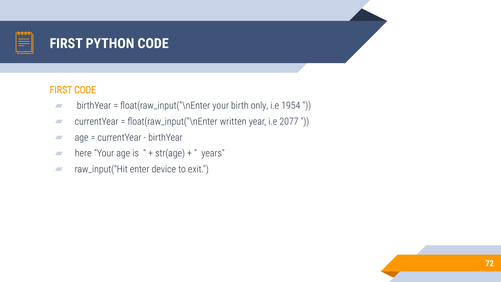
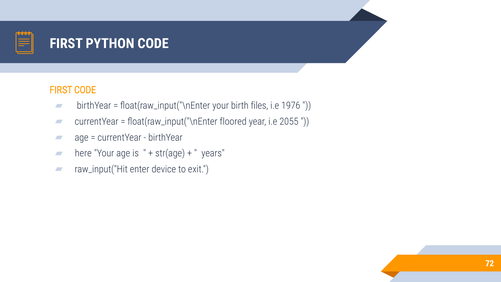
only: only -> files (259, 106)
1954: 1954 -> 1976 (291, 106)
written: written -> floored (233, 122)
2077: 2077 -> 2055 (289, 122)
